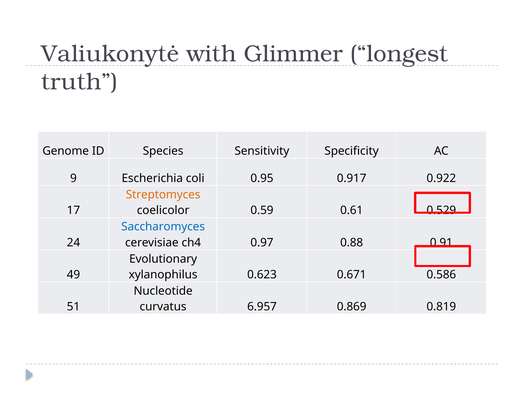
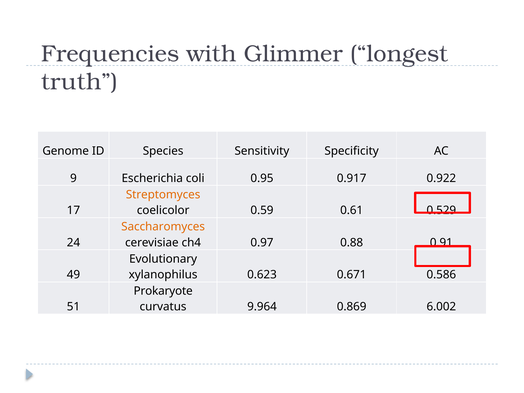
Valiukonytė: Valiukonytė -> Frequencies (110, 54)
Saccharomyces colour: blue -> orange (163, 227)
Nucleotide: Nucleotide -> Prokaryote (163, 291)
6.957: 6.957 -> 9.964 (262, 307)
0.819: 0.819 -> 6.002 (441, 307)
